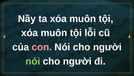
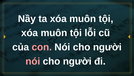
nói colour: light green -> pink (33, 61)
